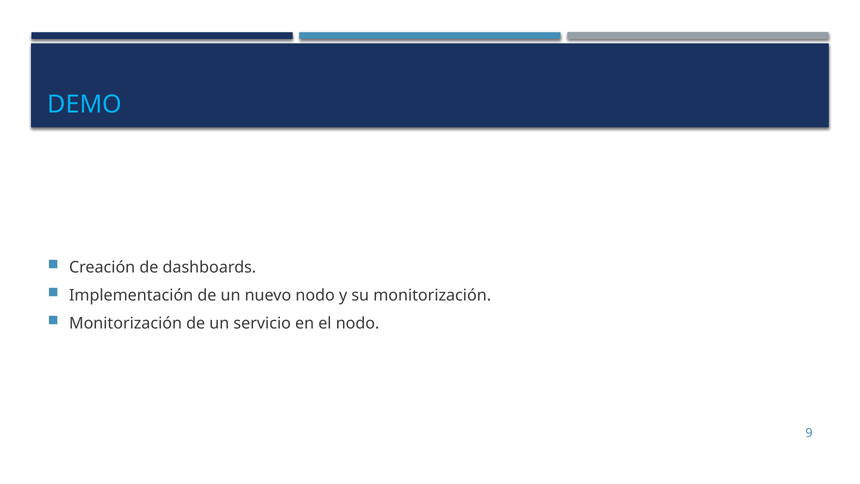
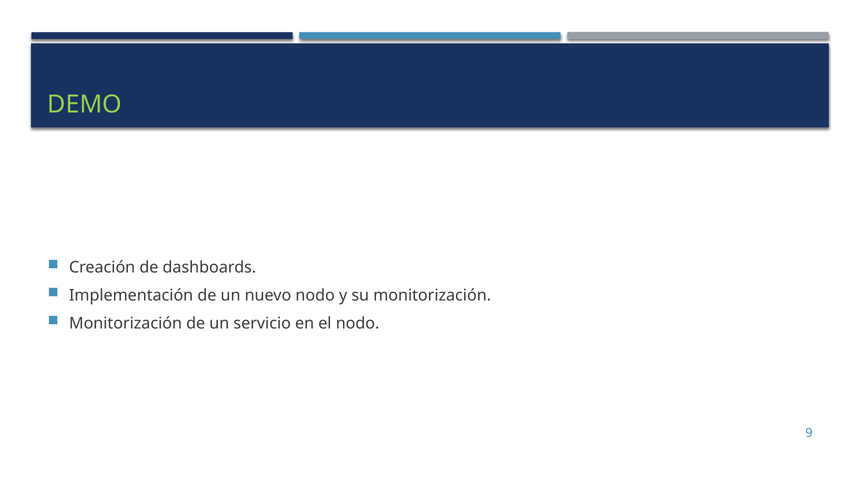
DEMO colour: light blue -> light green (85, 104)
